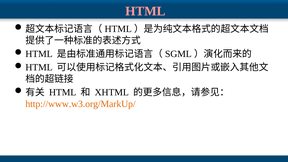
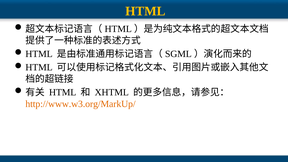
HTML colour: pink -> yellow (145, 11)
